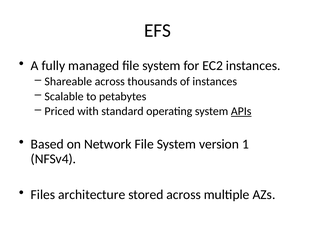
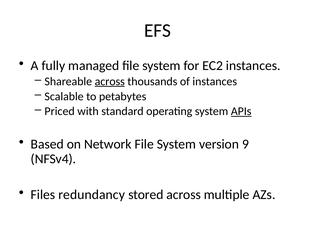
across underline: none -> present (110, 81)
1: 1 -> 9 (245, 144)
architecture: architecture -> redundancy (92, 195)
